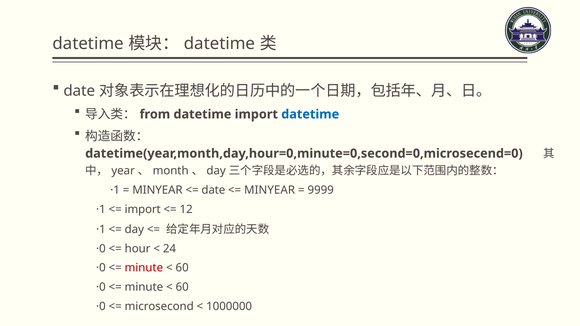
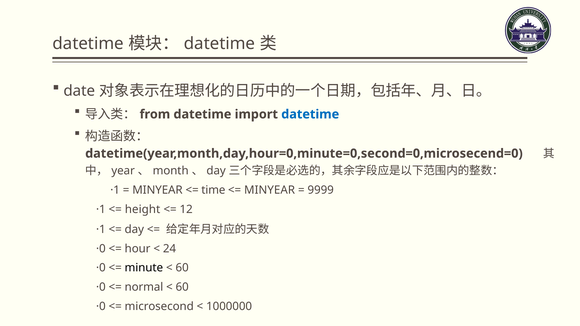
date: date -> time (213, 190)
import: import -> height (143, 209)
minute colour: red -> black (144, 268)
minute: minute -> normal (144, 287)
